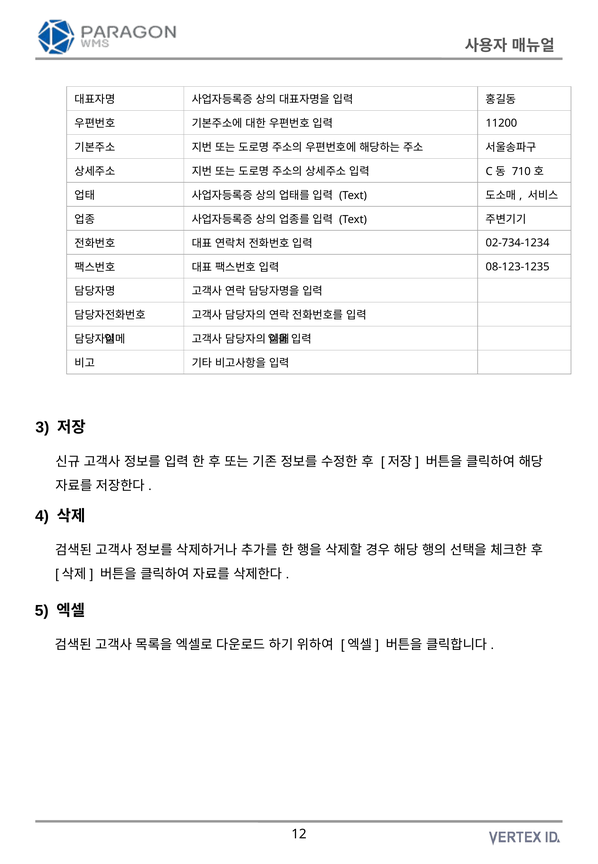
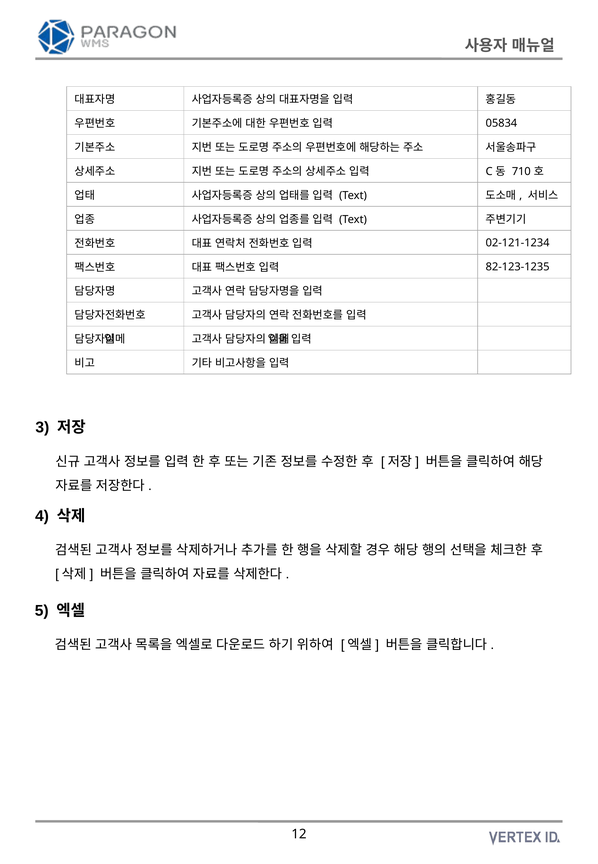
11200: 11200 -> 05834 (501, 123)
02-734-1234: 02-734-1234 -> 02-121-1234 (518, 243)
08-123-1235: 08-123-1235 -> 82-123-1235 (518, 267)
